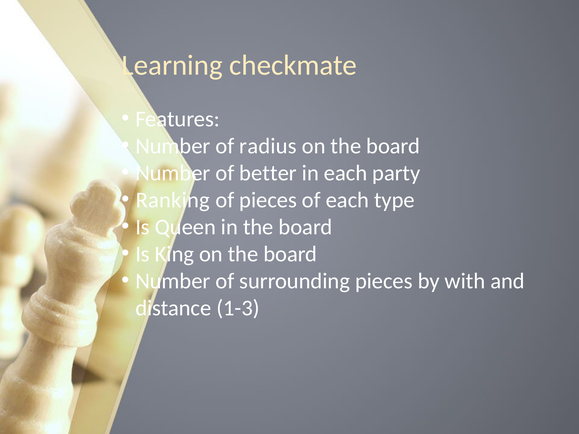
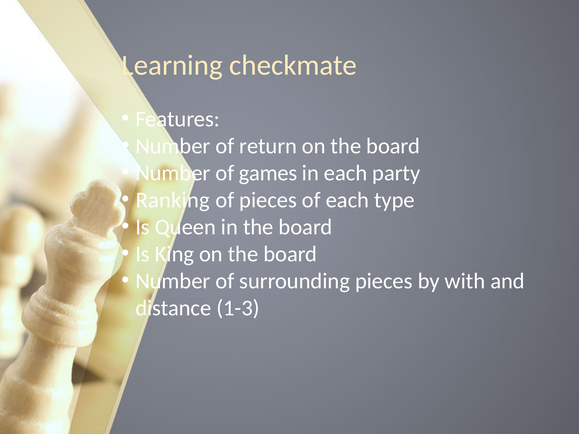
radius: radius -> return (268, 146)
better: better -> games (268, 173)
